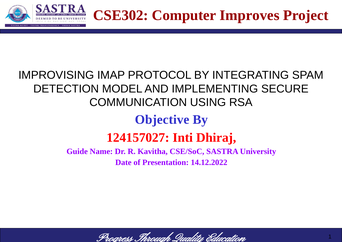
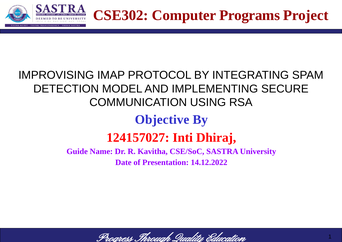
Improves: Improves -> Programs (250, 15)
